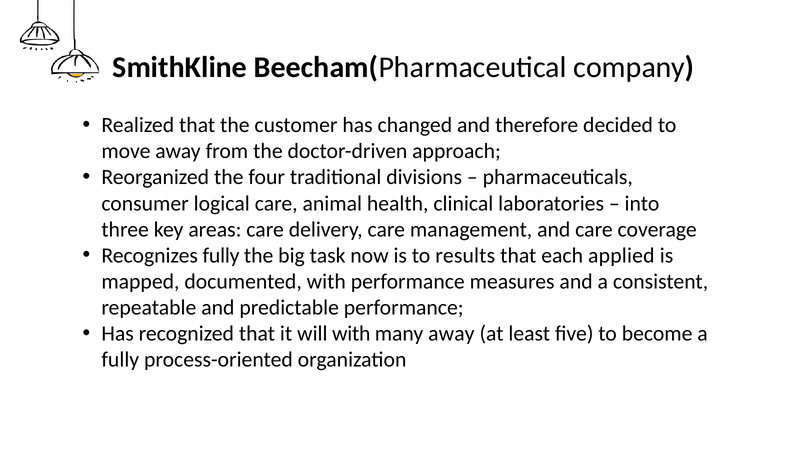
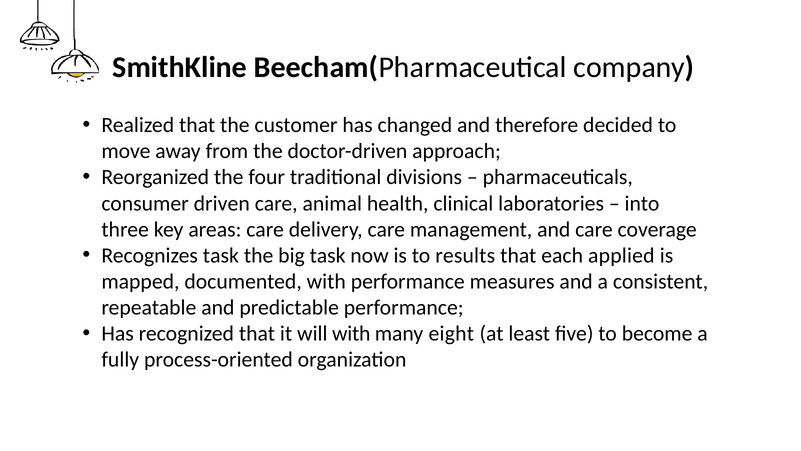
logical: logical -> driven (222, 203)
Recognizes fully: fully -> task (221, 255)
many away: away -> eight (451, 333)
